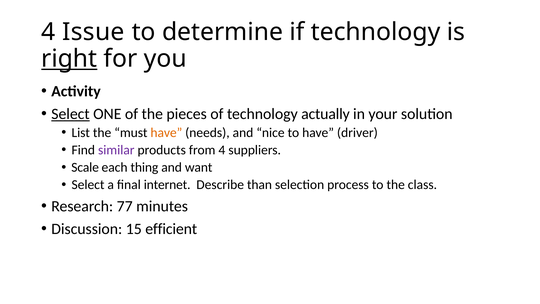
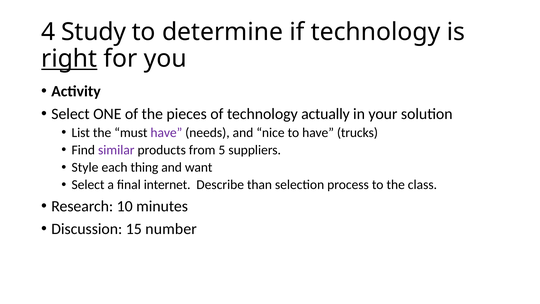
Issue: Issue -> Study (94, 32)
Select underline: present -> none (70, 114)
have colour: orange -> purple (166, 133)
driver: driver -> trucks (357, 133)
from 4: 4 -> 5 (222, 150)
Scale: Scale -> Style (85, 167)
77: 77 -> 10 (125, 206)
efficient: efficient -> number (171, 229)
